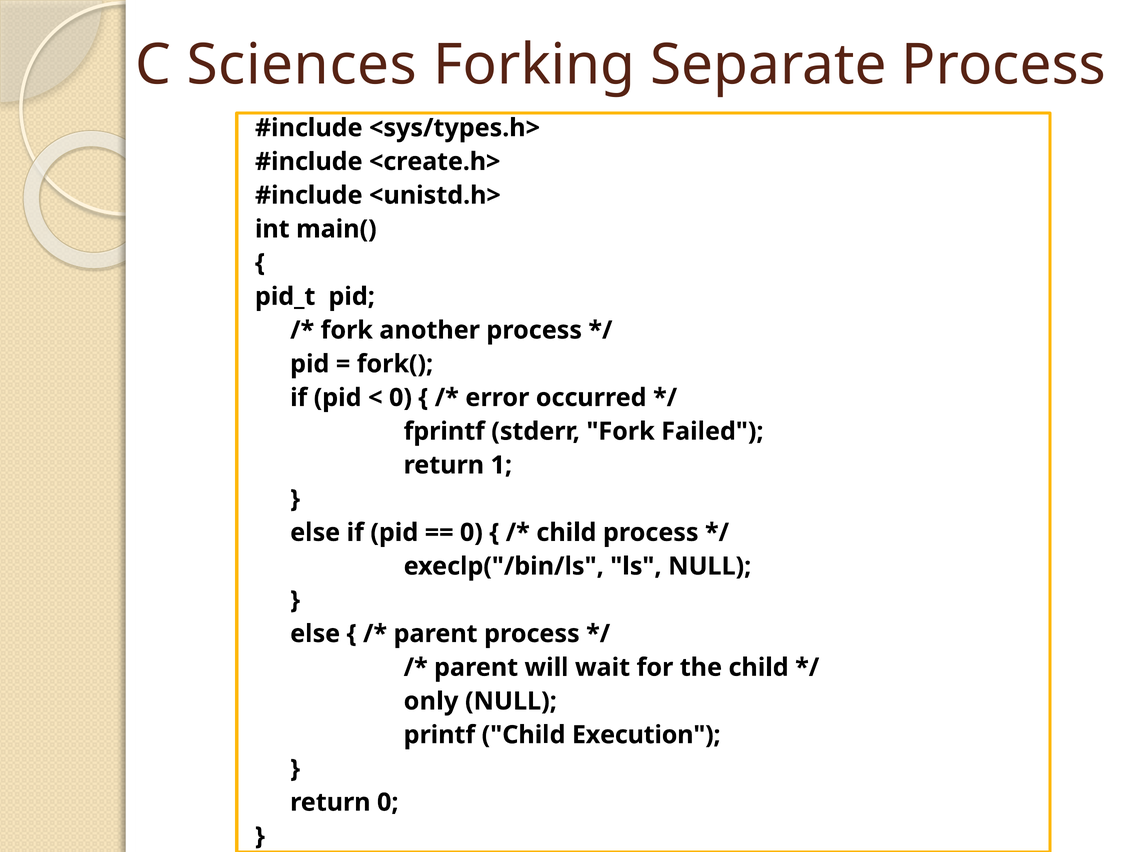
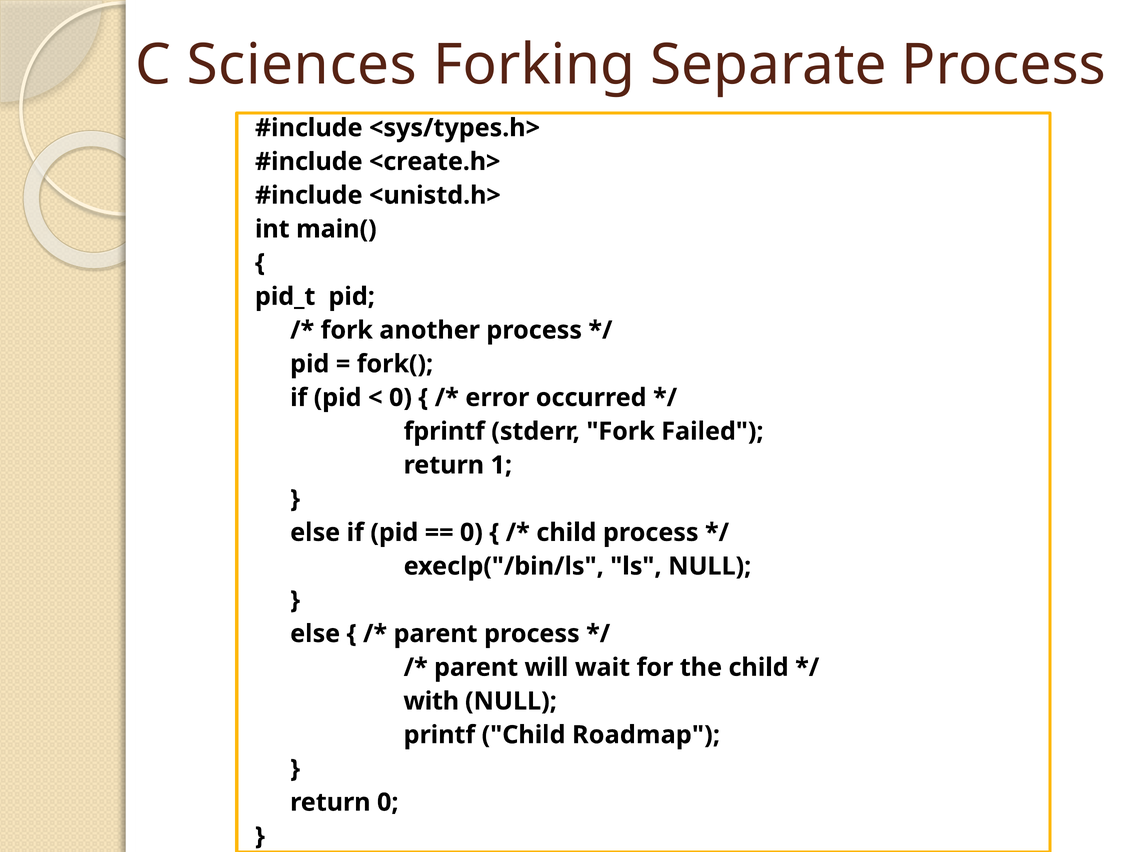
only: only -> with (431, 701)
Execution: Execution -> Roadmap (646, 734)
